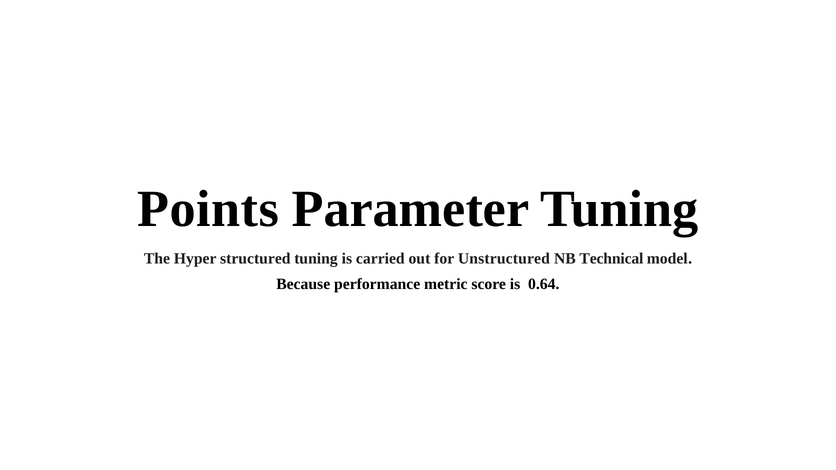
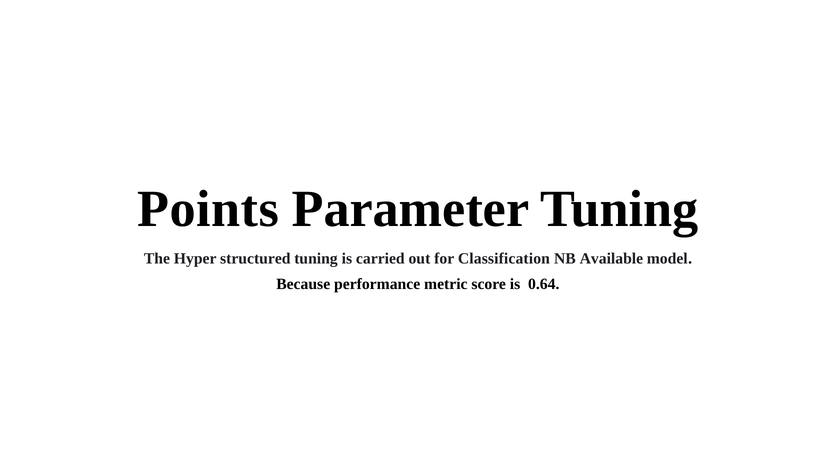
Unstructured: Unstructured -> Classification (504, 259)
Technical: Technical -> Available (611, 259)
